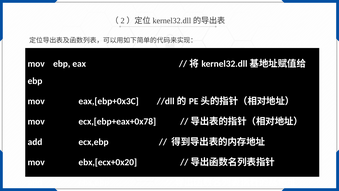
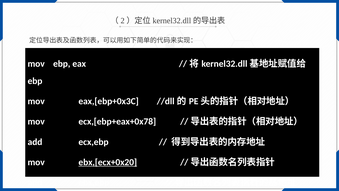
ebx,[ecx+0x20 underline: none -> present (108, 162)
